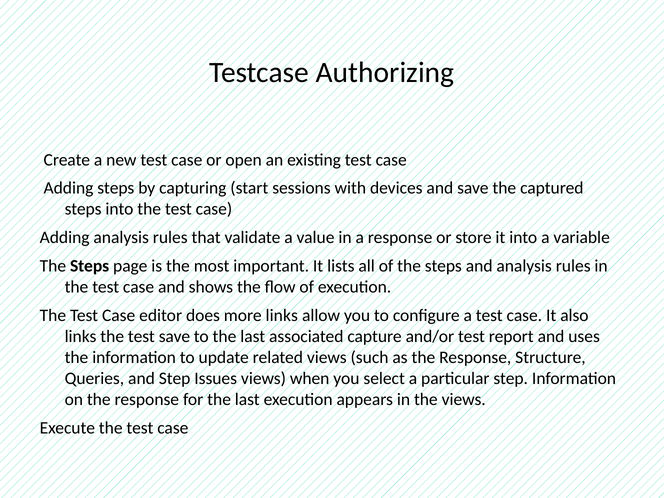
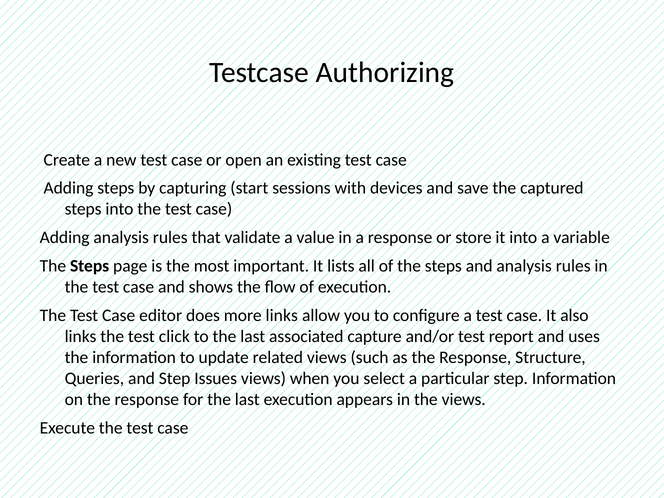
test save: save -> click (174, 336)
